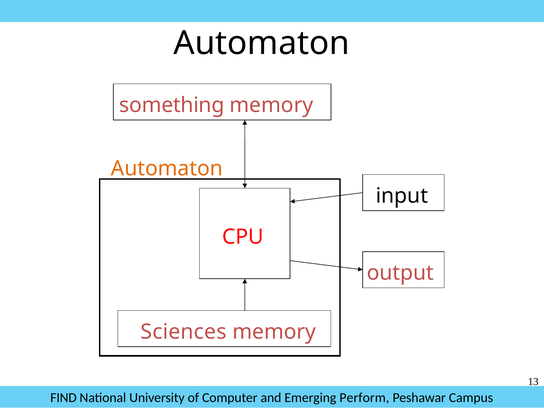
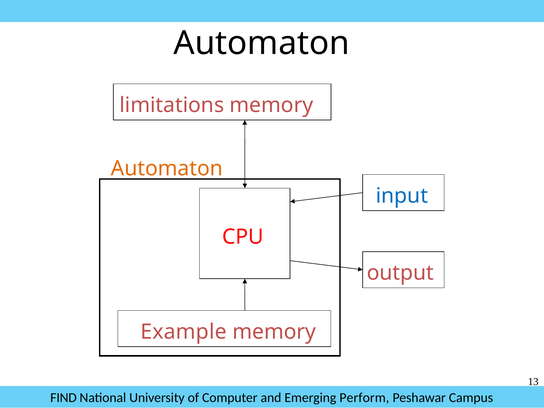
something: something -> limitations (172, 105)
input colour: black -> blue (402, 196)
Sciences: Sciences -> Example (184, 332)
